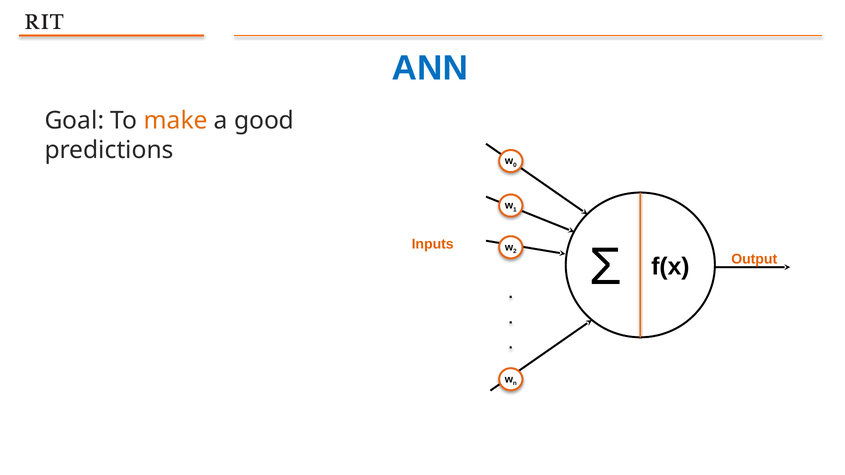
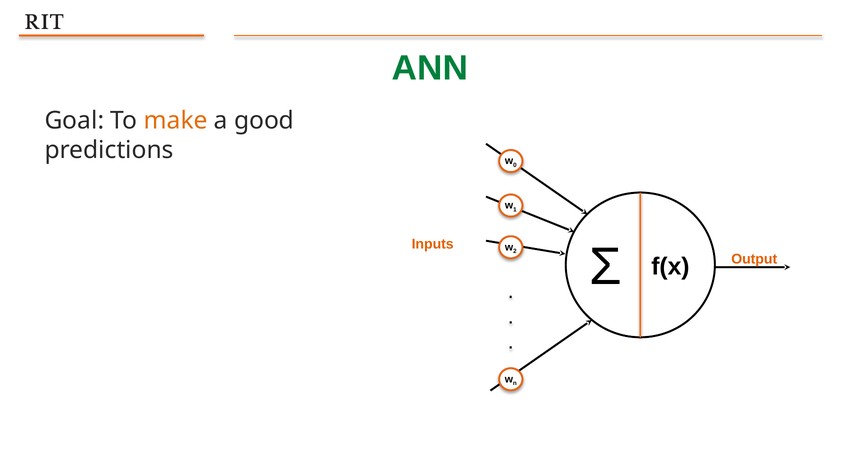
ANN colour: blue -> green (430, 68)
